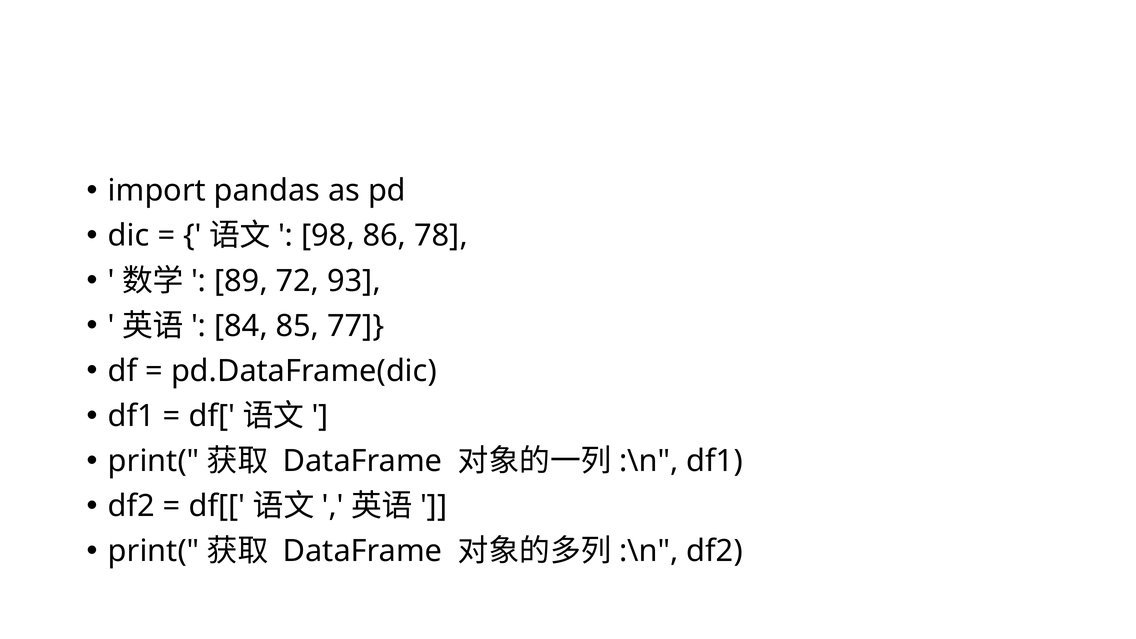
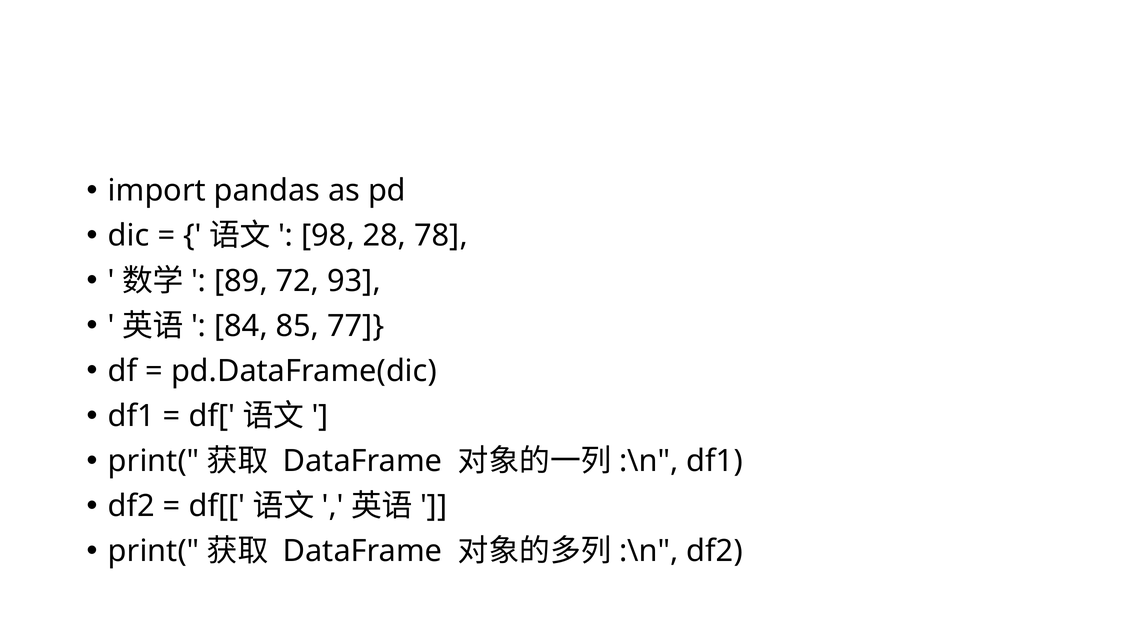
86: 86 -> 28 (385, 236)
